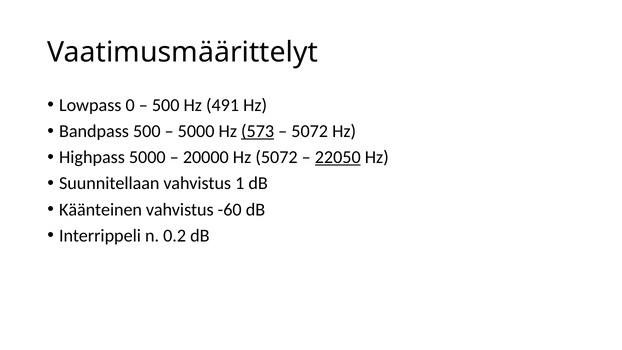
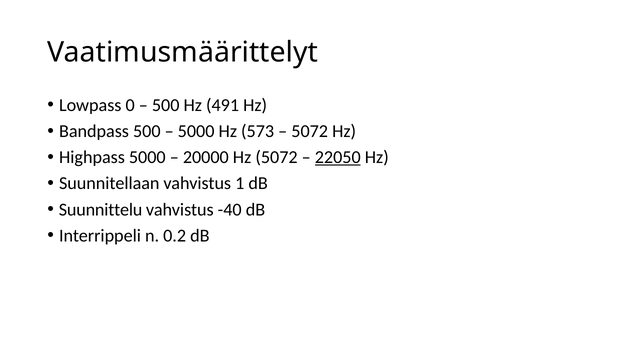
573 underline: present -> none (258, 131)
Käänteinen: Käänteinen -> Suunnittelu (101, 209)
-60: -60 -> -40 (230, 209)
